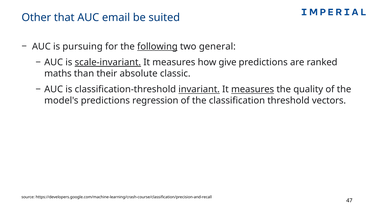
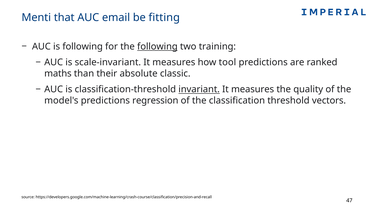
Other: Other -> Menti (36, 17)
suited: suited -> fitting (164, 17)
is pursuing: pursuing -> following (83, 47)
general: general -> training (217, 47)
scale-invariant underline: present -> none (108, 62)
give: give -> tool (227, 62)
measures underline: present -> none (253, 90)
